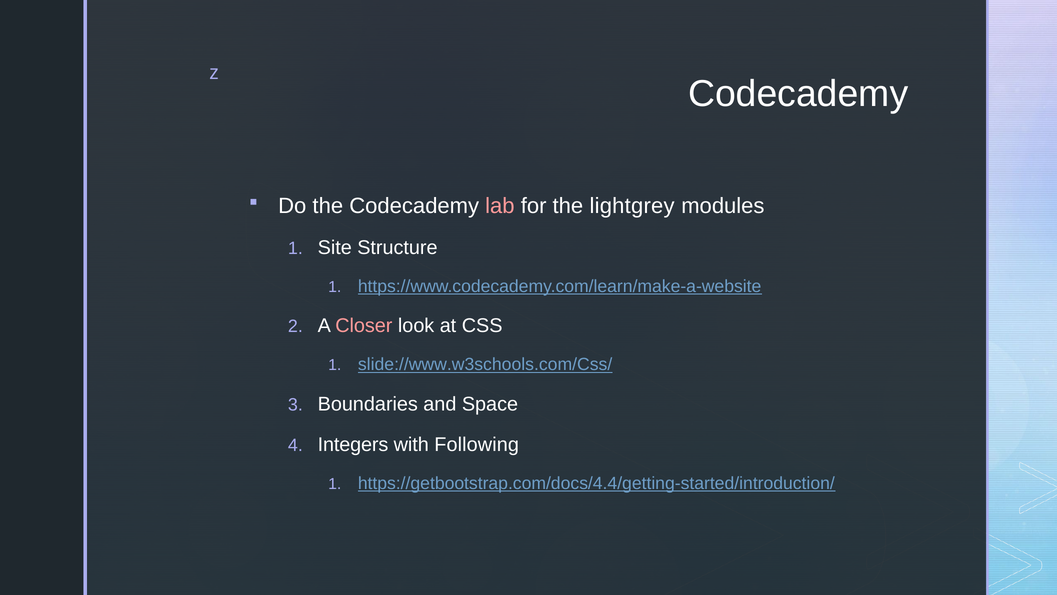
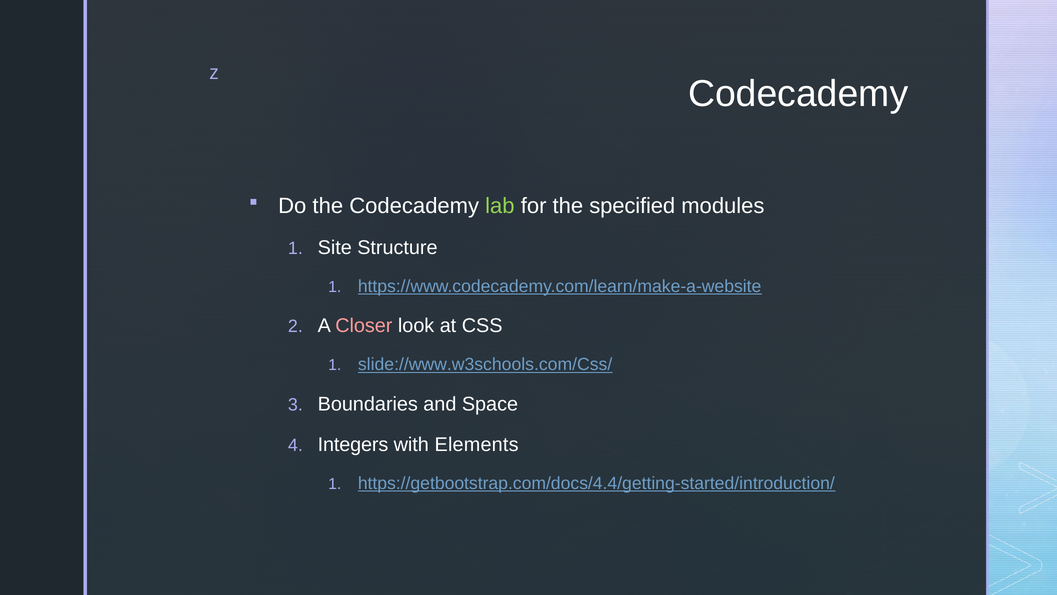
lab colour: pink -> light green (500, 206)
lightgrey: lightgrey -> specified (632, 206)
Following: Following -> Elements (477, 444)
